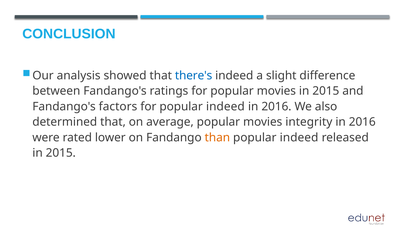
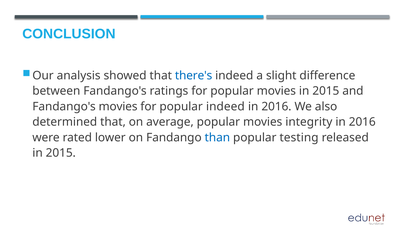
Fandango's factors: factors -> movies (118, 107)
than colour: orange -> blue (217, 138)
indeed: indeed -> testing (299, 138)
